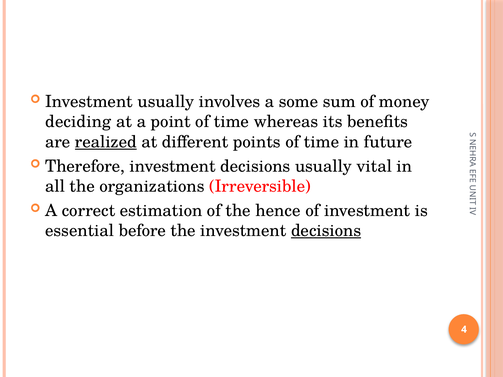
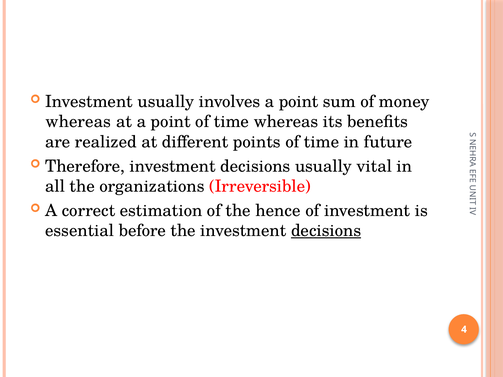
involves a some: some -> point (299, 102)
deciding: deciding -> whereas (78, 122)
realized underline: present -> none (106, 142)
